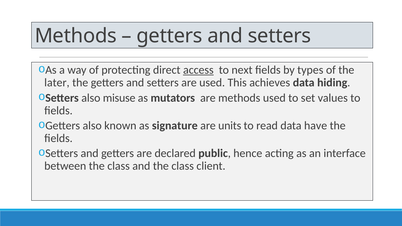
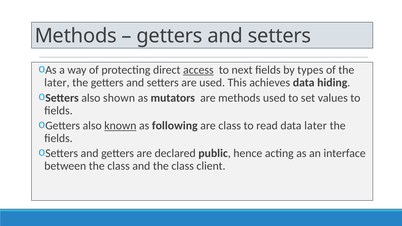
misuse: misuse -> shown (119, 98)
known underline: none -> present (120, 126)
signature: signature -> following (175, 126)
are units: units -> class (230, 126)
data have: have -> later (316, 126)
